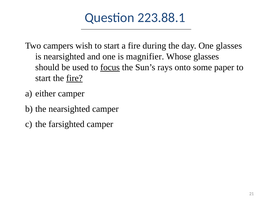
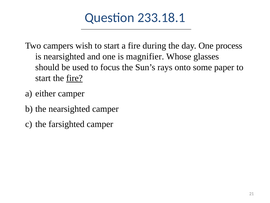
223.88.1: 223.88.1 -> 233.18.1 (161, 18)
One glasses: glasses -> process (229, 46)
focus underline: present -> none (110, 67)
